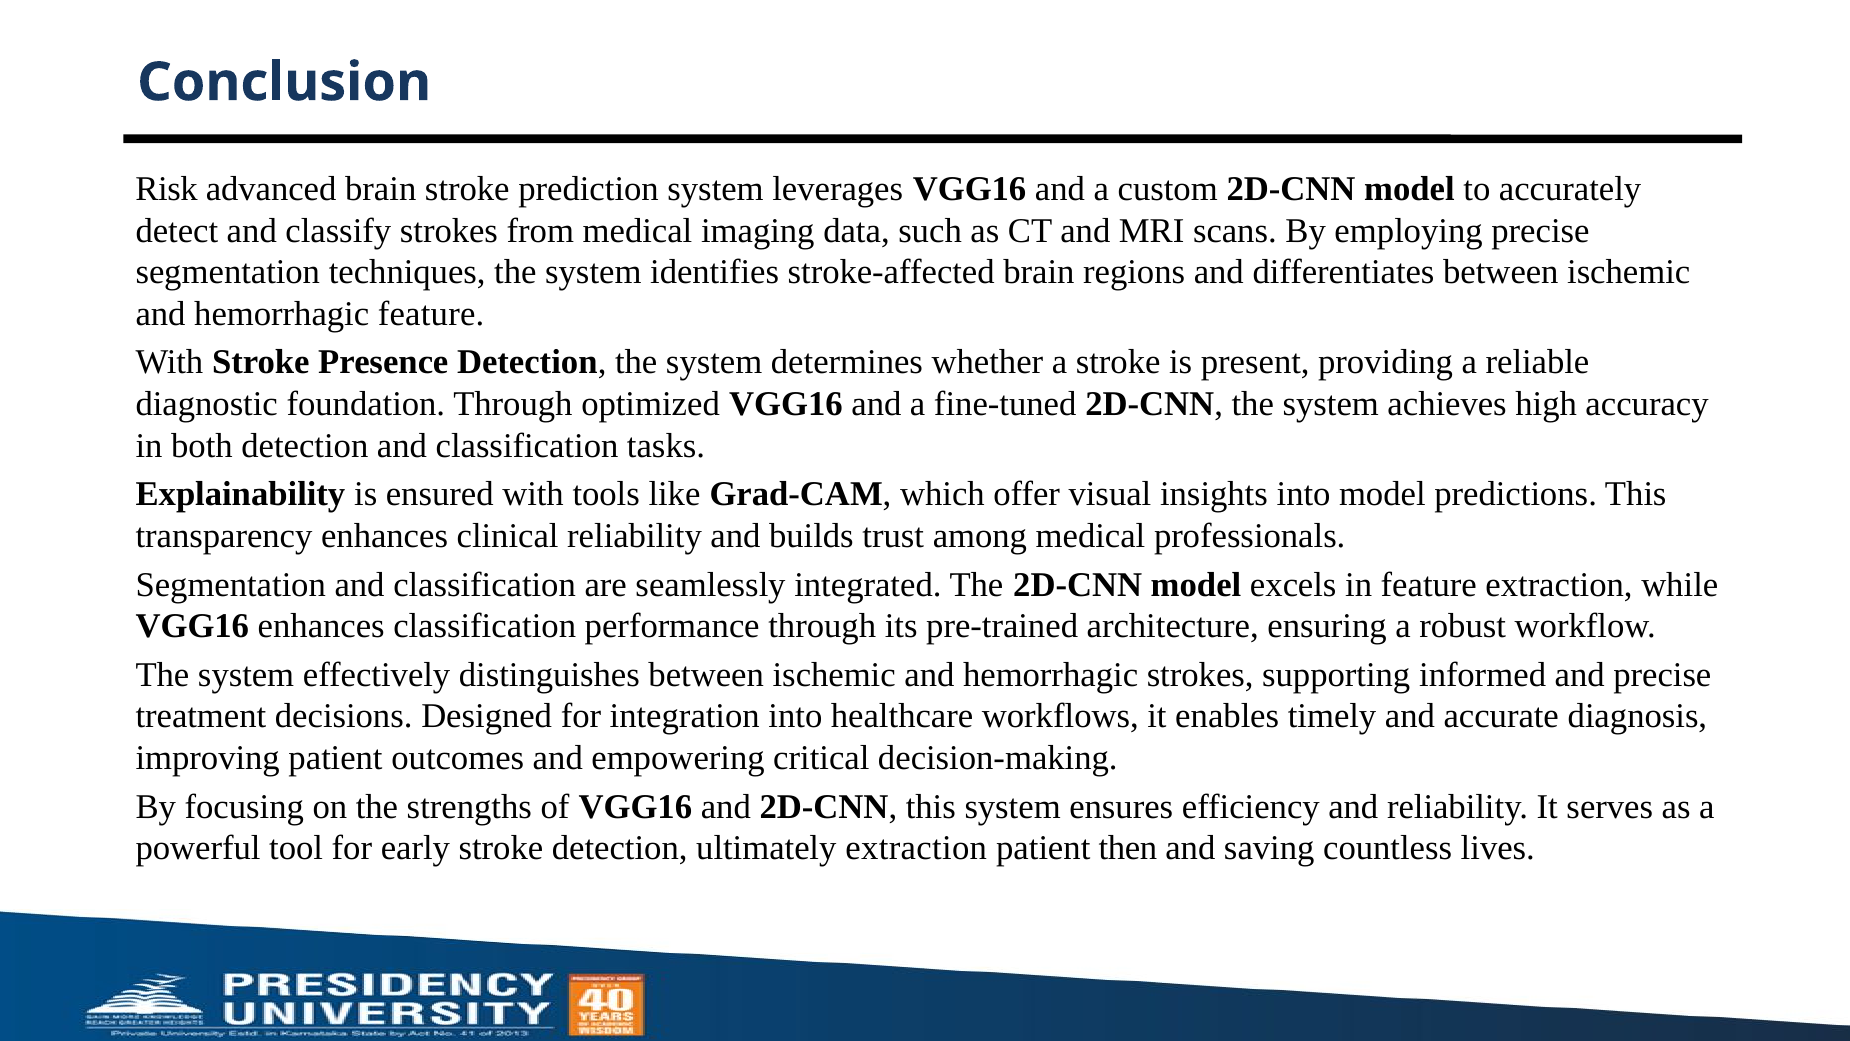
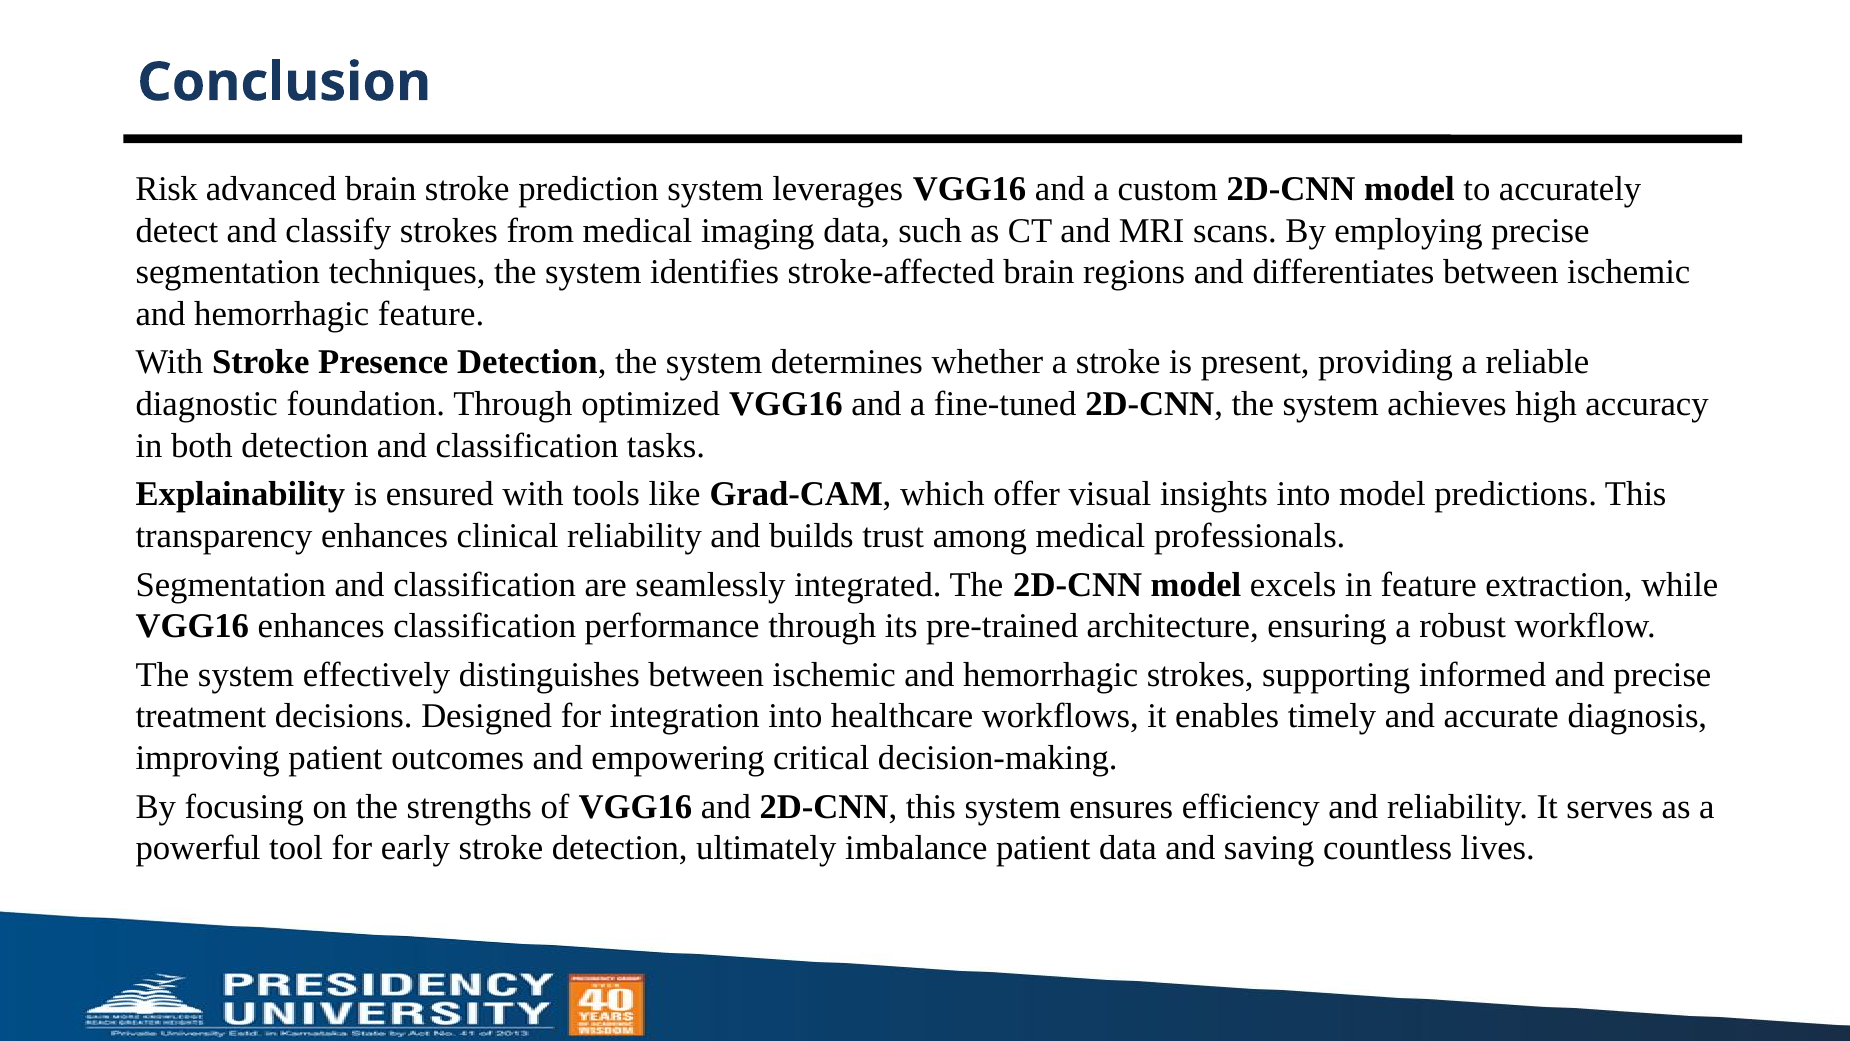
ultimately extraction: extraction -> imbalance (916, 848)
patient then: then -> data (1128, 848)
